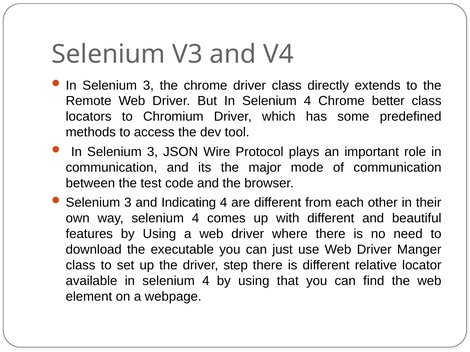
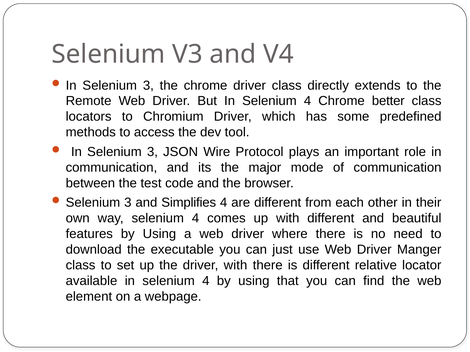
Indicating: Indicating -> Simplifies (189, 203)
driver step: step -> with (236, 265)
